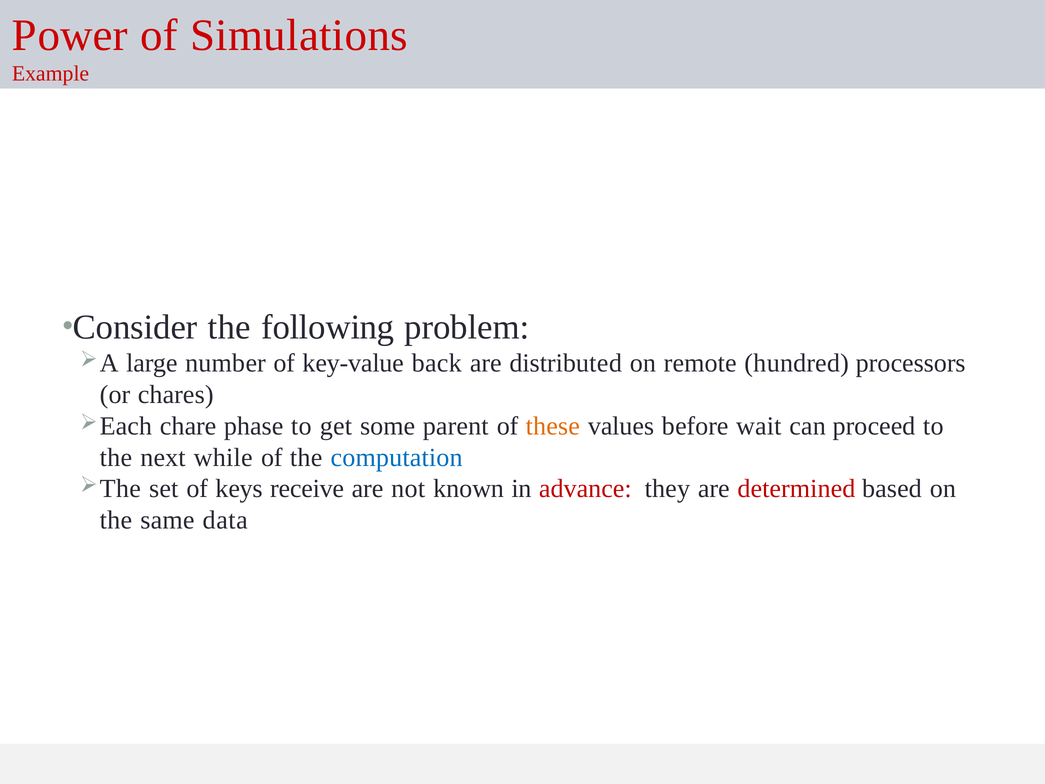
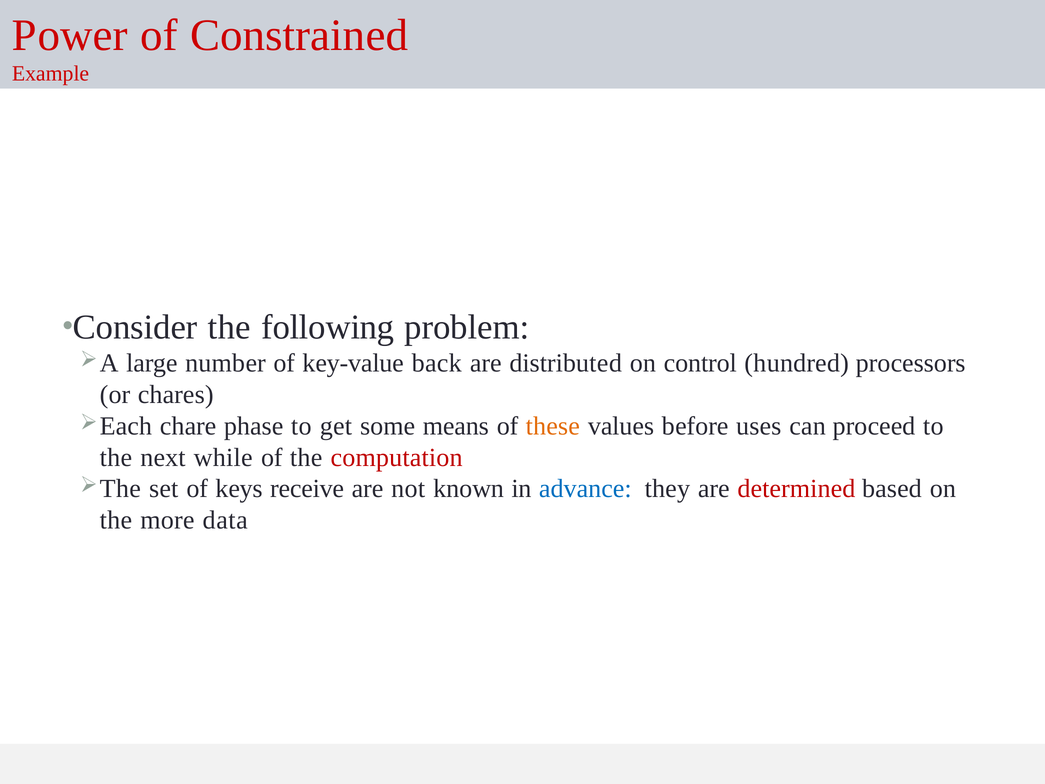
Simulations: Simulations -> Constrained (299, 35)
remote: remote -> control (700, 363)
parent: parent -> means (456, 426)
wait: wait -> uses (759, 426)
computation colour: blue -> red (397, 457)
advance colour: red -> blue (585, 489)
same: same -> more (167, 520)
